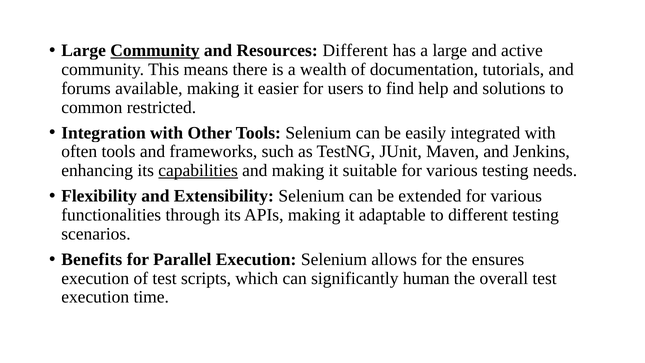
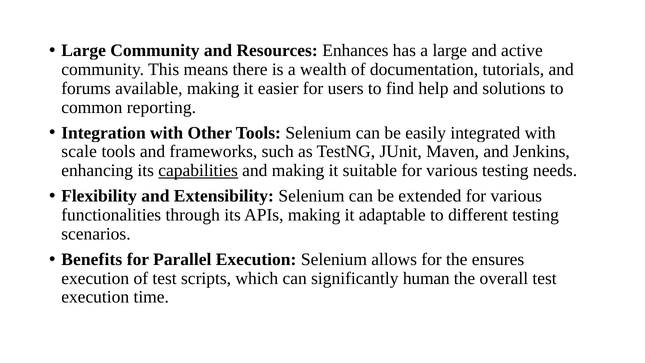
Community underline: present -> none (155, 51)
Resources Different: Different -> Enhances (355, 51)
restricted: restricted -> reporting (161, 107)
often: often -> scale (79, 152)
